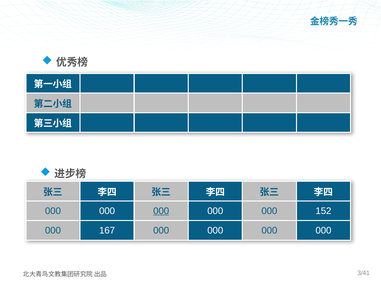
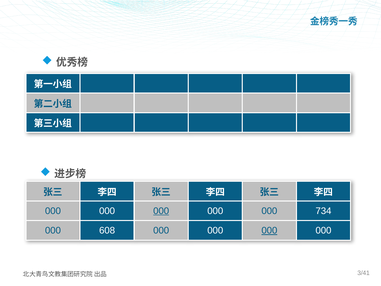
152: 152 -> 734 (323, 211)
167: 167 -> 608 (107, 230)
000 underline: none -> present (269, 230)
